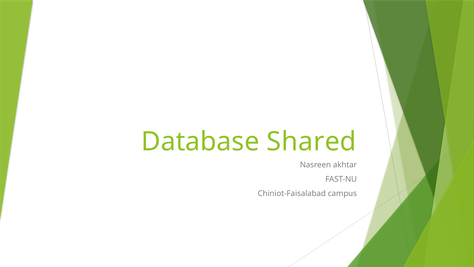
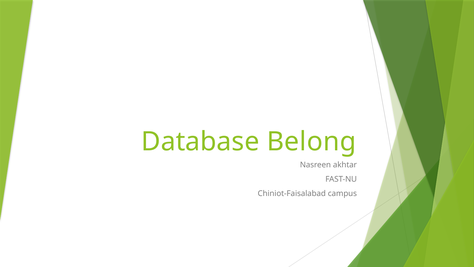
Shared: Shared -> Belong (311, 142)
